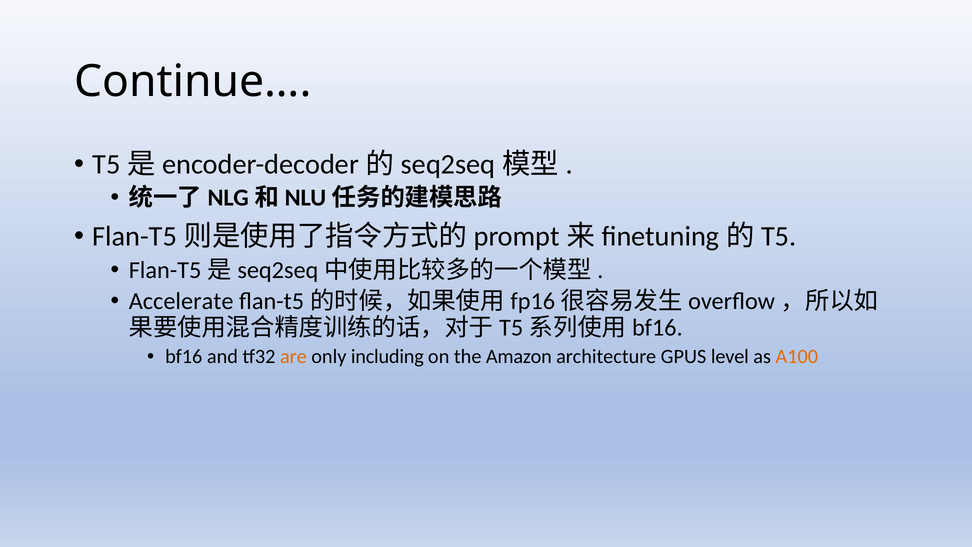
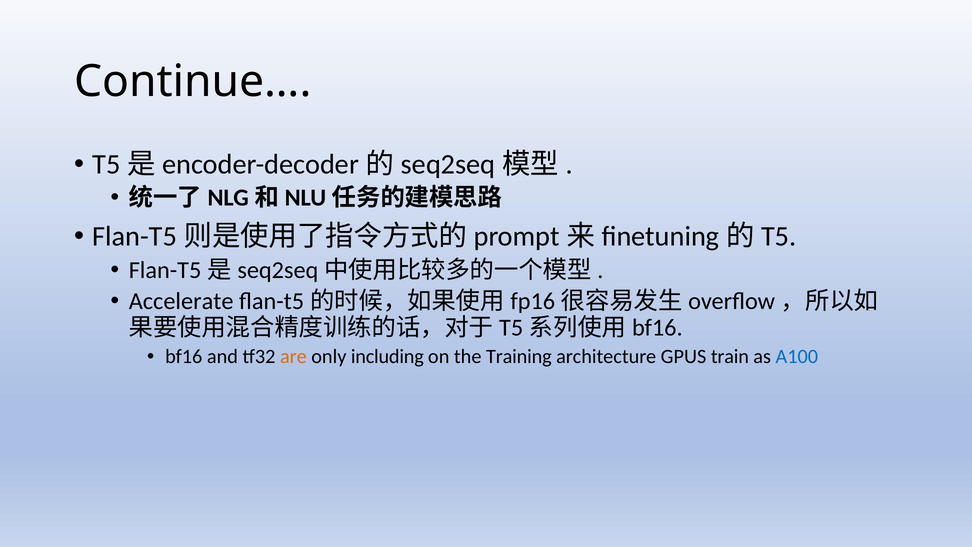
Amazon: Amazon -> Training (519, 357)
level: level -> train (730, 357)
A100 colour: orange -> blue (797, 357)
